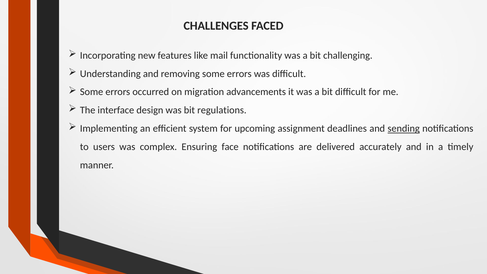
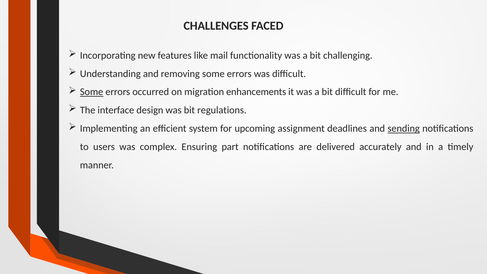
Some underline: none -> present (92, 92)
advancements: advancements -> enhancements (256, 92)
face: face -> part (230, 147)
